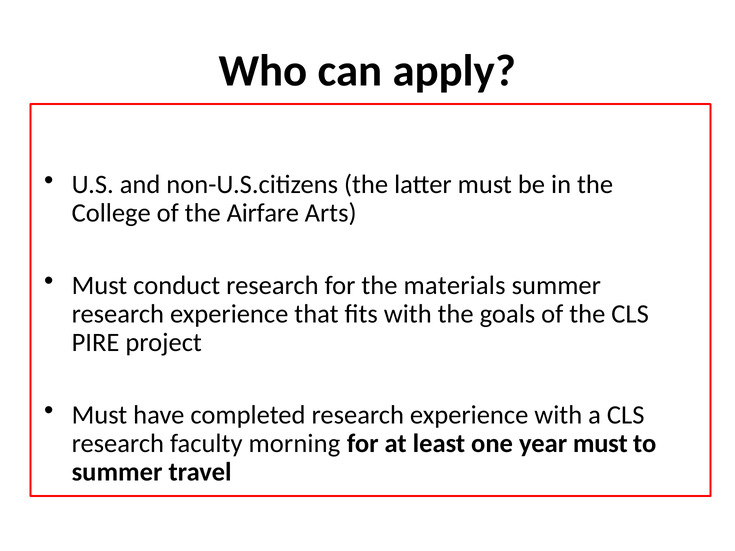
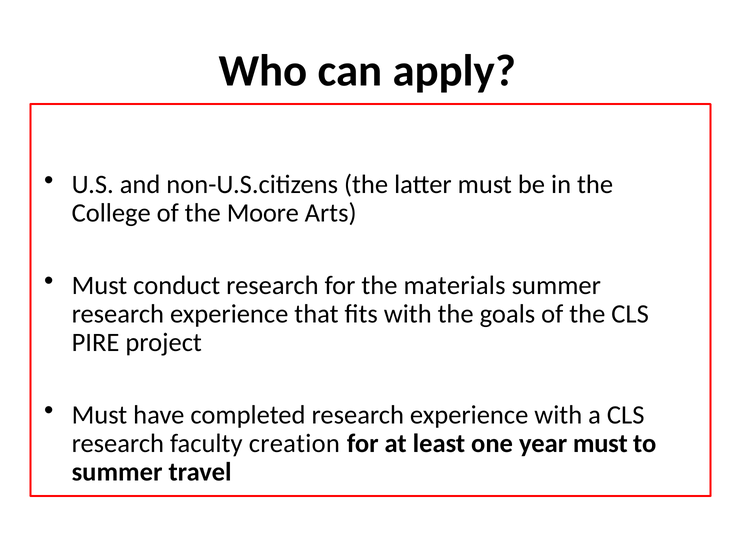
Airfare: Airfare -> Moore (263, 213)
morning: morning -> creation (294, 444)
